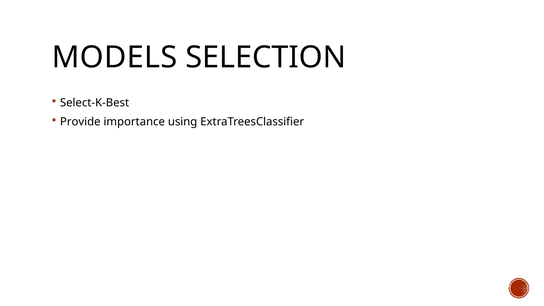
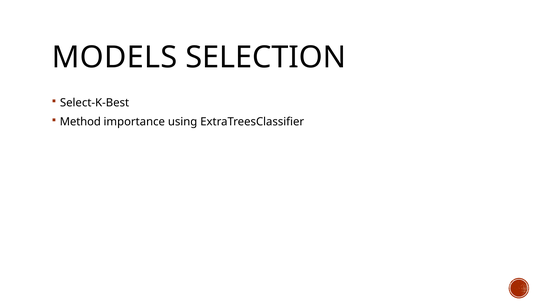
Provide: Provide -> Method (80, 122)
